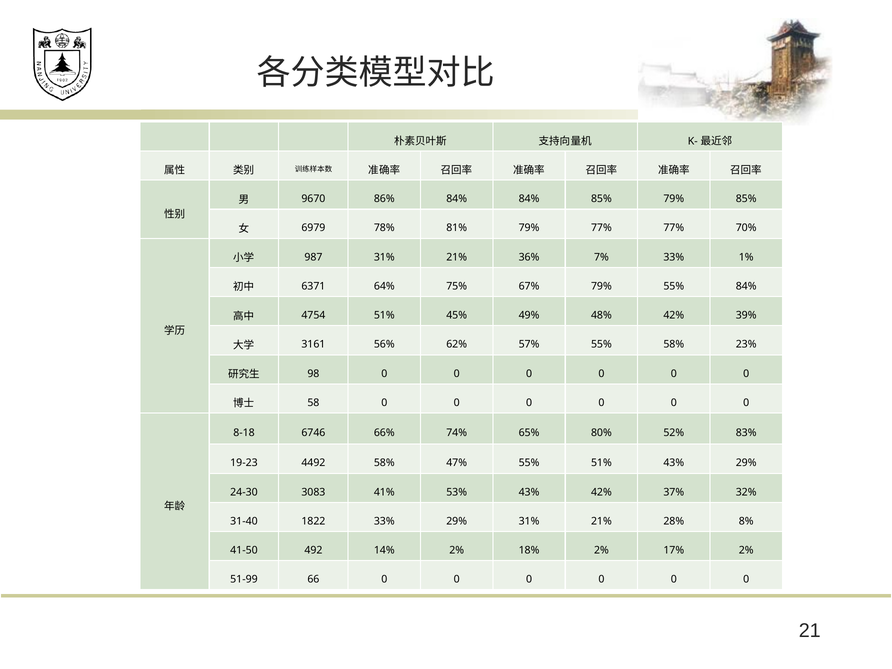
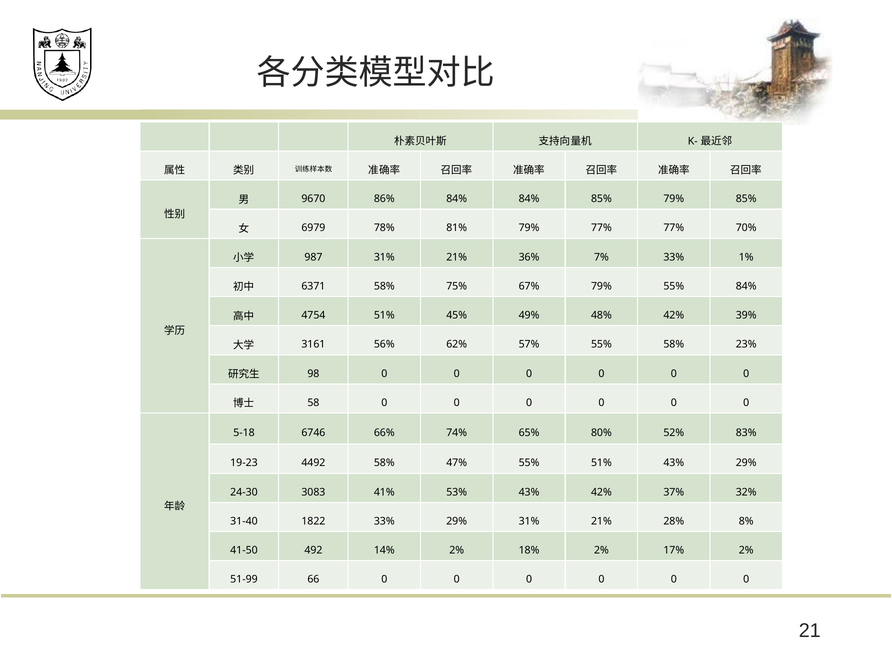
6371 64%: 64% -> 58% (384, 286)
8-18: 8-18 -> 5-18 (244, 433)
